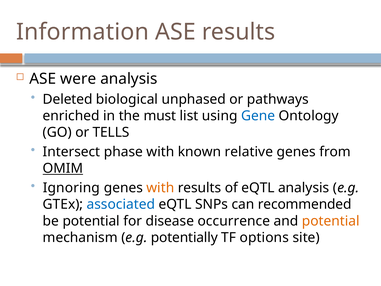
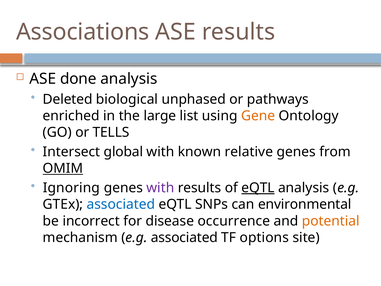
Information: Information -> Associations (83, 32)
were: were -> done (78, 79)
must: must -> large (160, 116)
Gene colour: blue -> orange (258, 116)
phase: phase -> global (123, 152)
with colour: orange -> purple (160, 188)
eQTL underline: none -> present (258, 188)
recommended: recommended -> environmental (305, 204)
be potential: potential -> incorrect (91, 221)
e.g potentially: potentially -> associated (184, 237)
